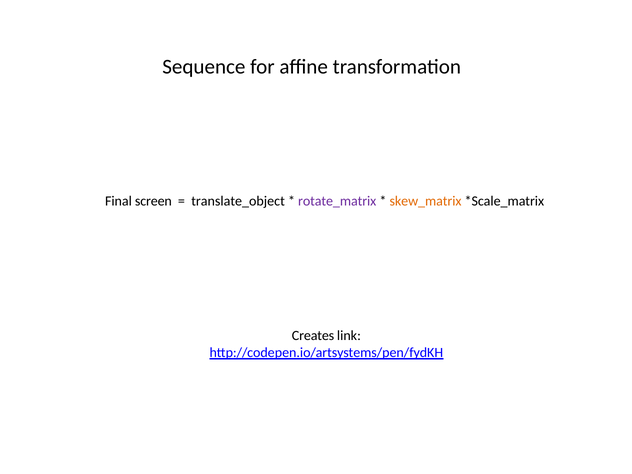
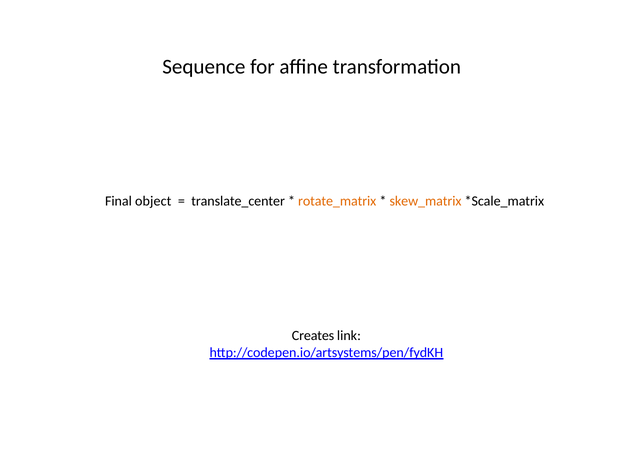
screen: screen -> object (153, 201)
translate_object: translate_object -> translate_center (238, 201)
rotate_matrix colour: purple -> orange (337, 201)
